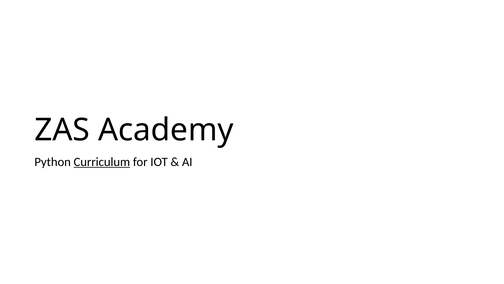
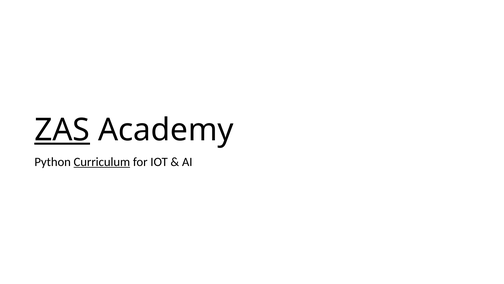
ZAS underline: none -> present (62, 130)
